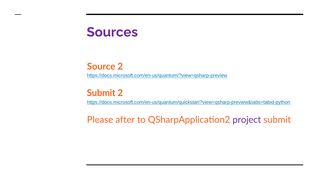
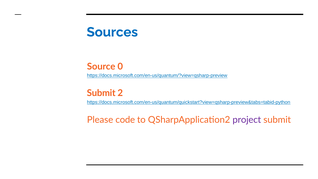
Sources colour: purple -> blue (112, 32)
Source 2: 2 -> 0 (120, 67)
after: after -> code (125, 120)
